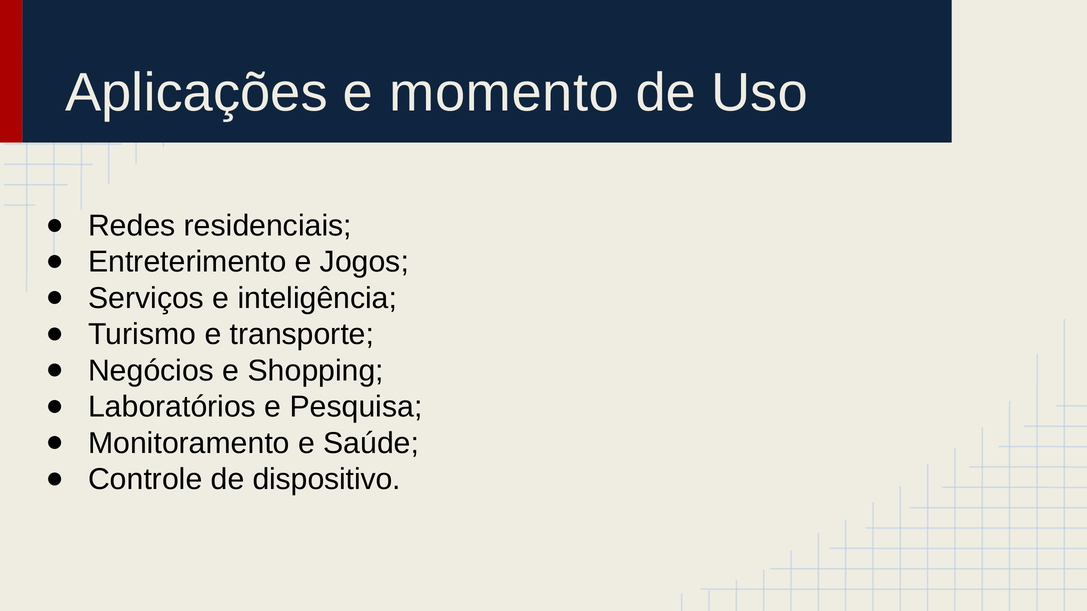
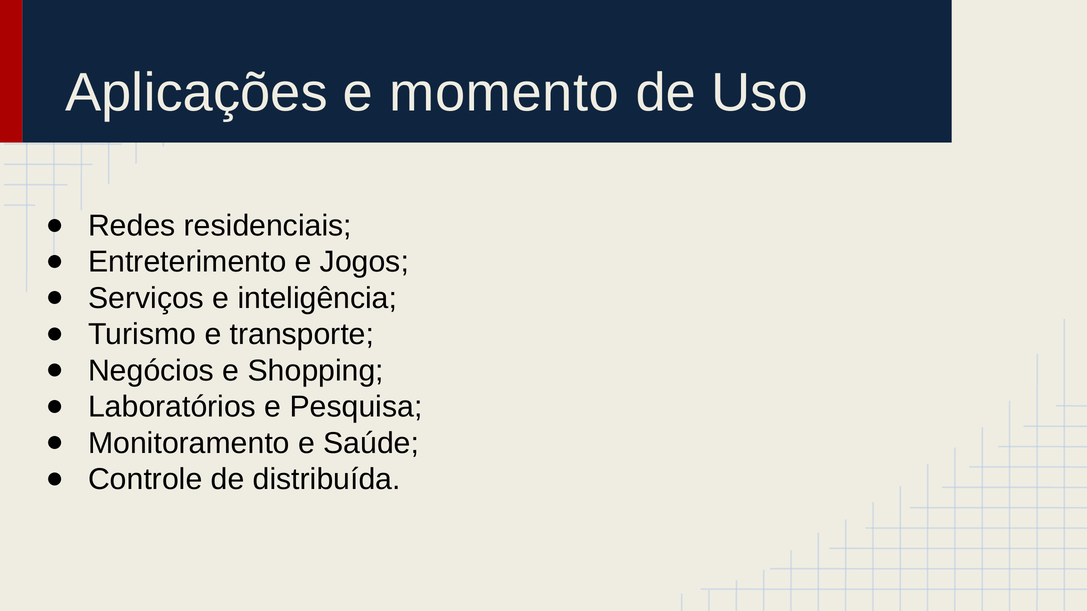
dispositivo: dispositivo -> distribuída (327, 480)
